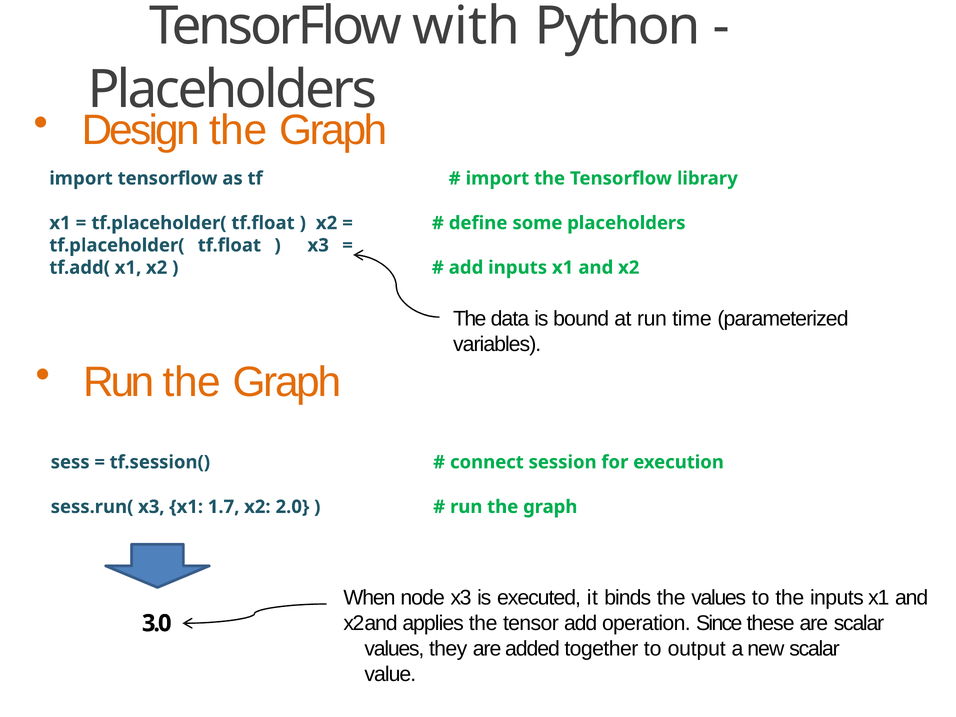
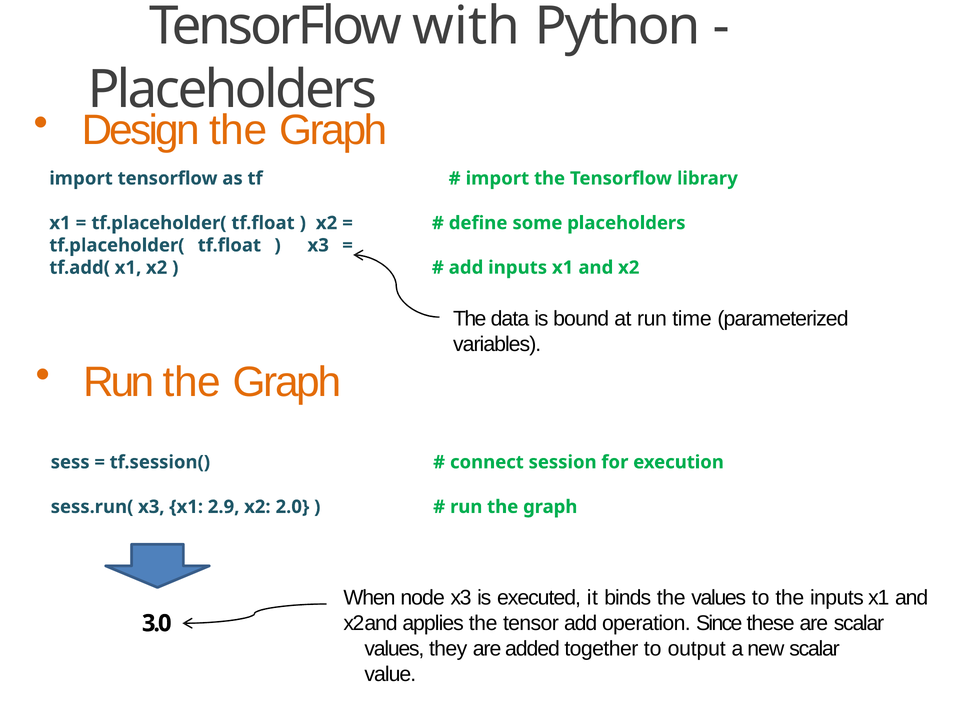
1.7: 1.7 -> 2.9 (224, 507)
